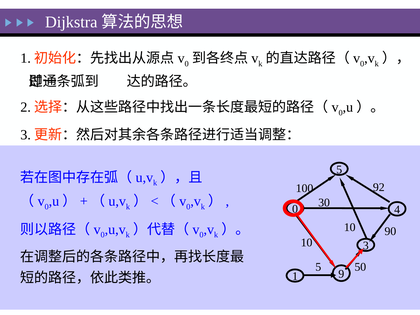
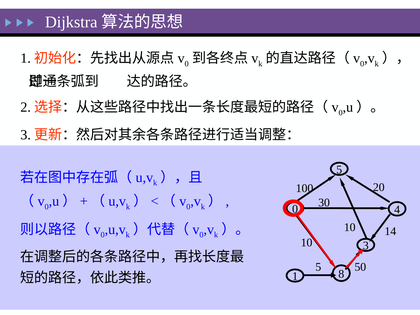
92: 92 -> 20 (379, 187)
90: 90 -> 14 (390, 231)
9: 9 -> 8 (341, 274)
